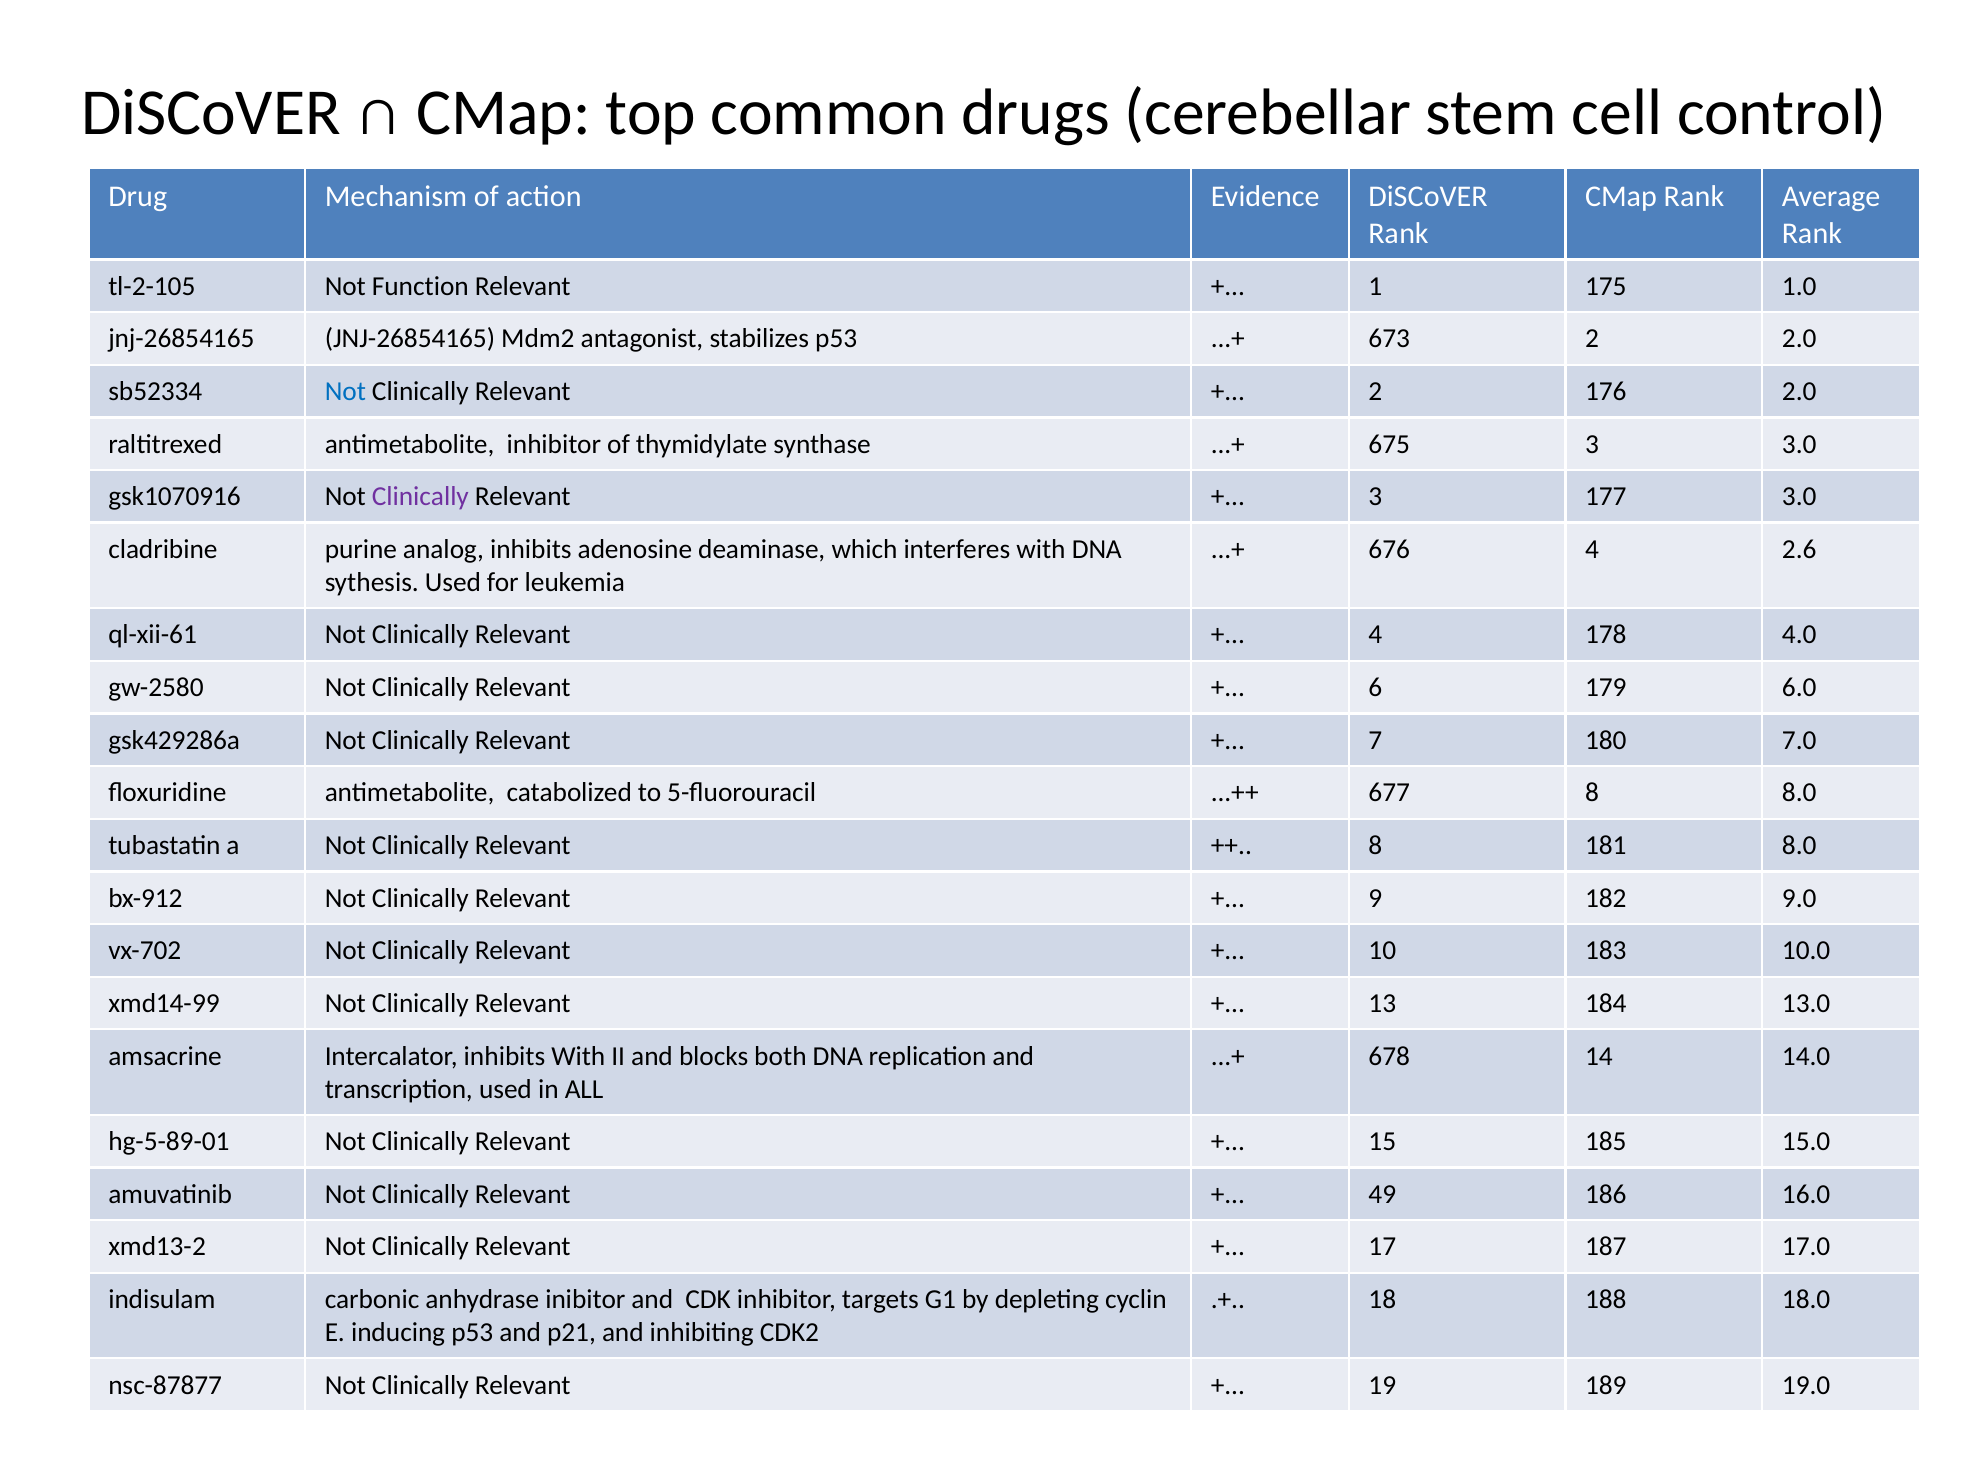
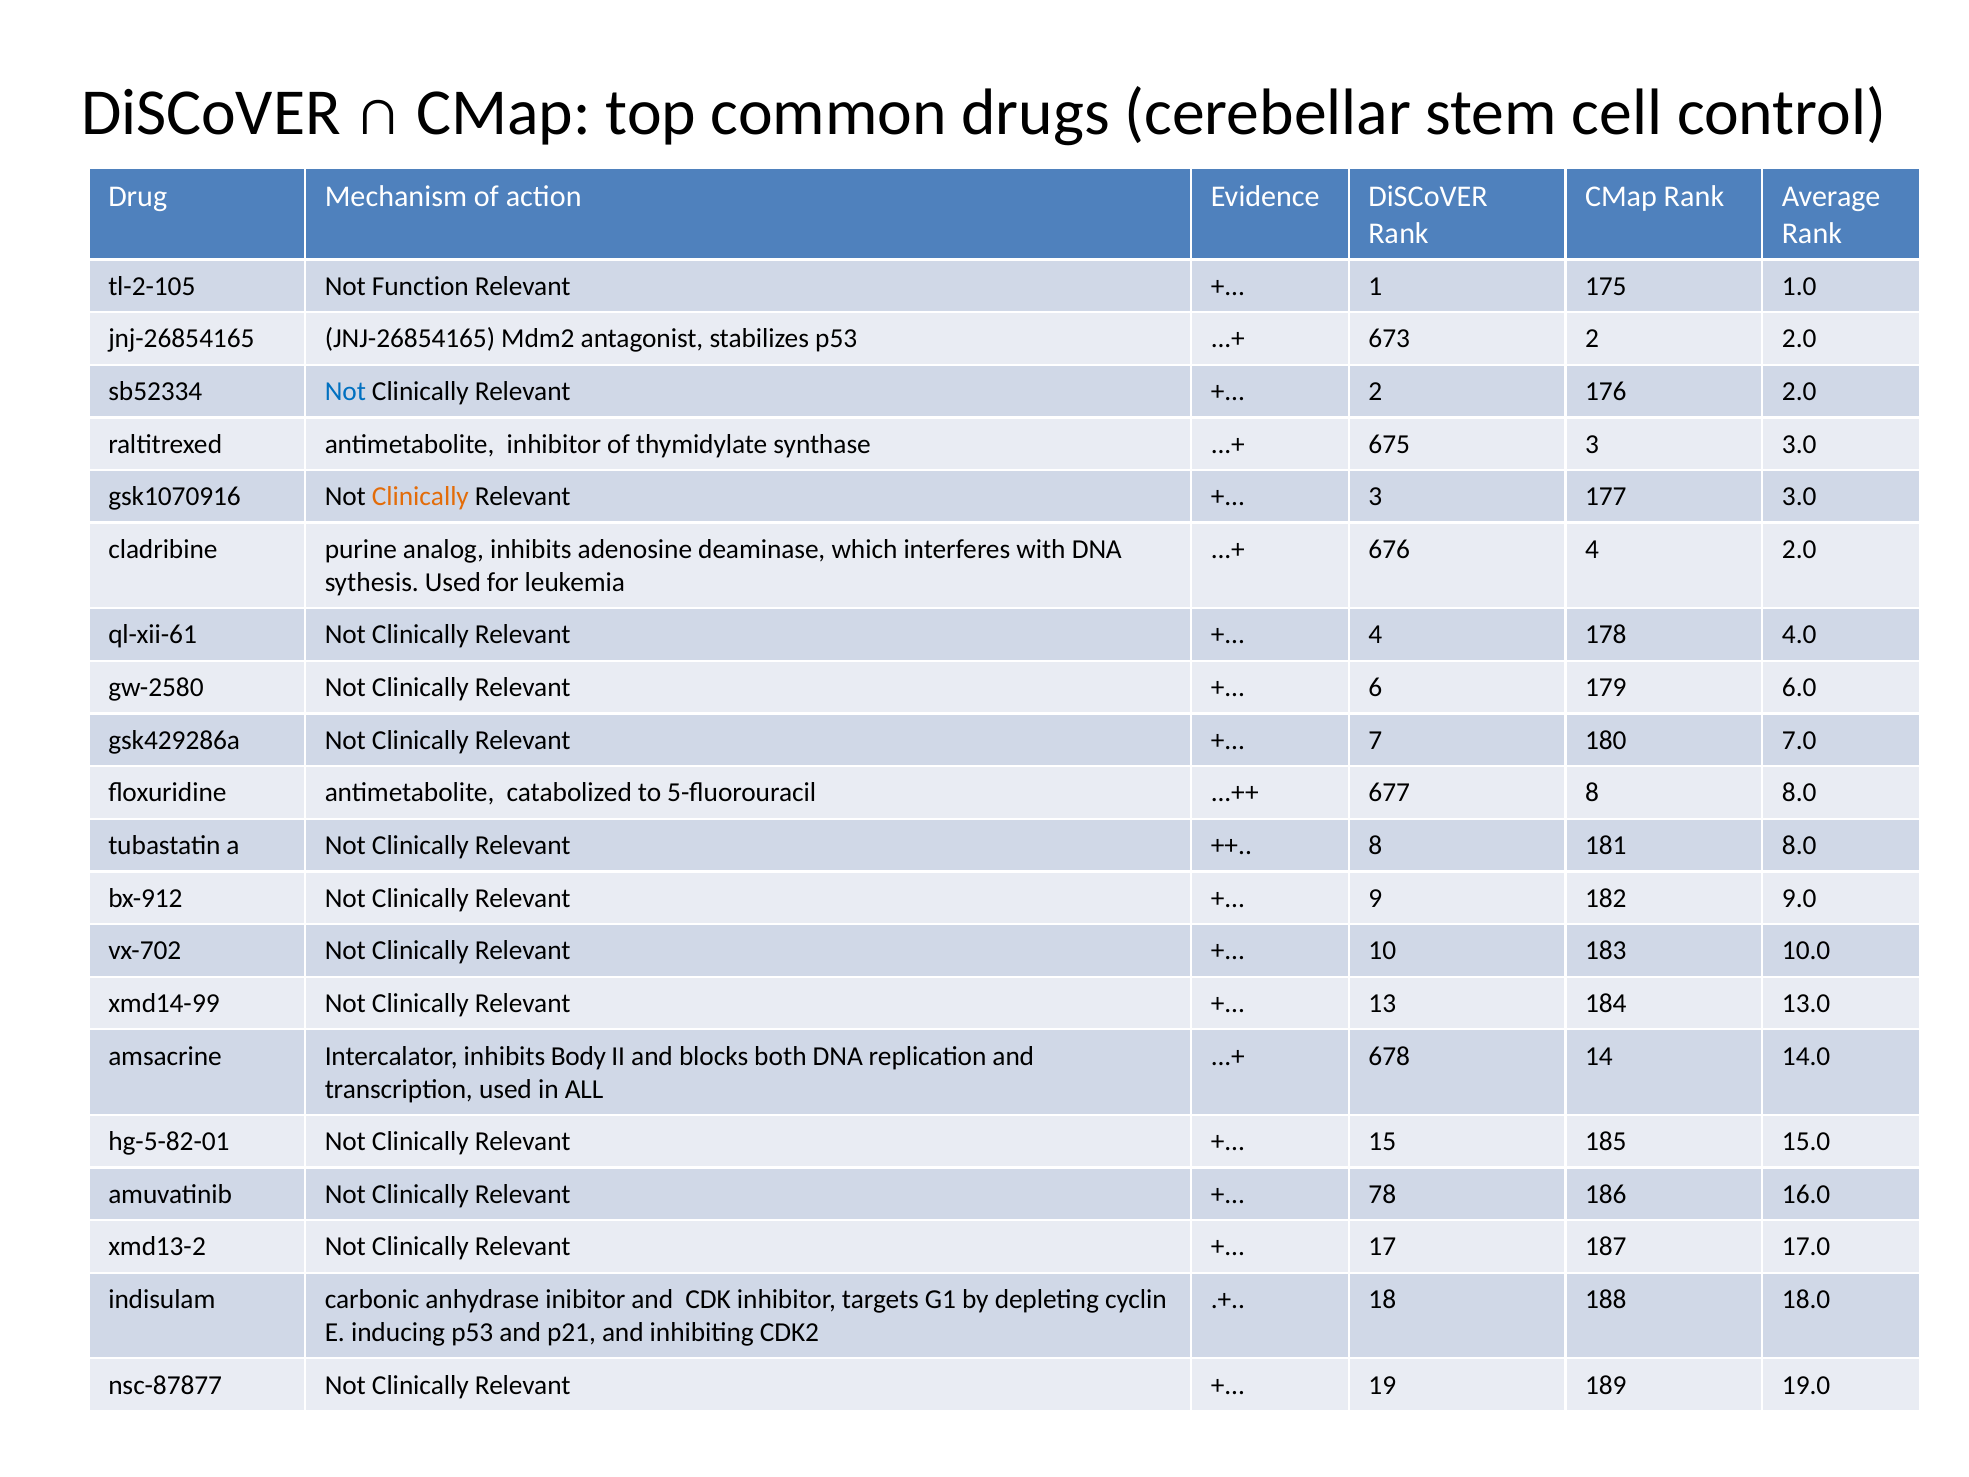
Clinically colour: purple -> orange (420, 497)
4 2.6: 2.6 -> 2.0 (1799, 549)
inhibits With: With -> Body (578, 1056)
hg-5-89-01: hg-5-89-01 -> hg-5-82-01 (169, 1141)
49: 49 -> 78 (1382, 1194)
